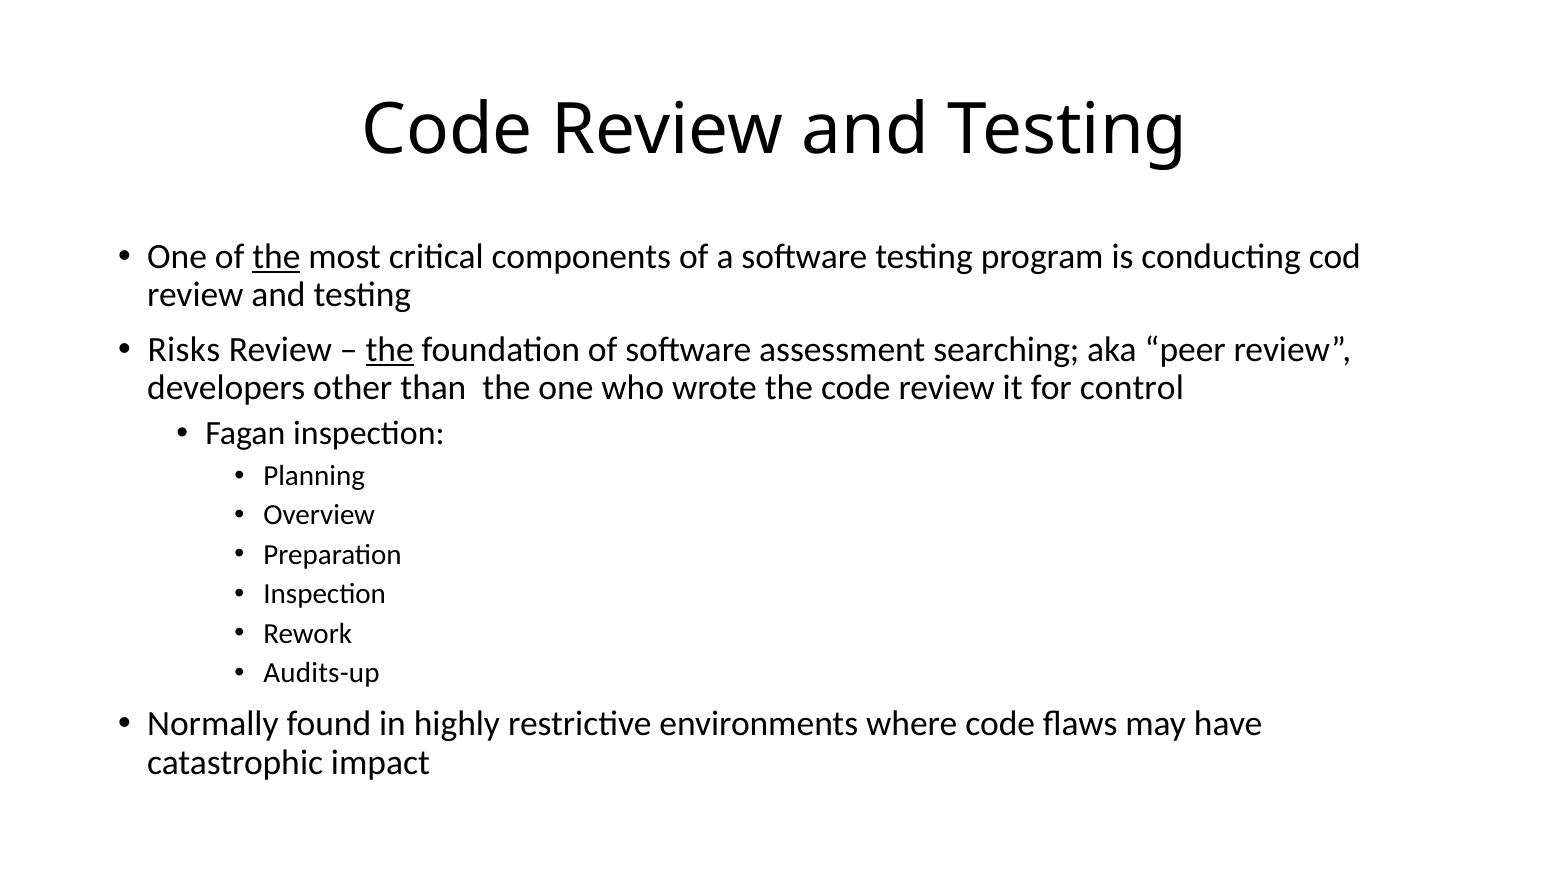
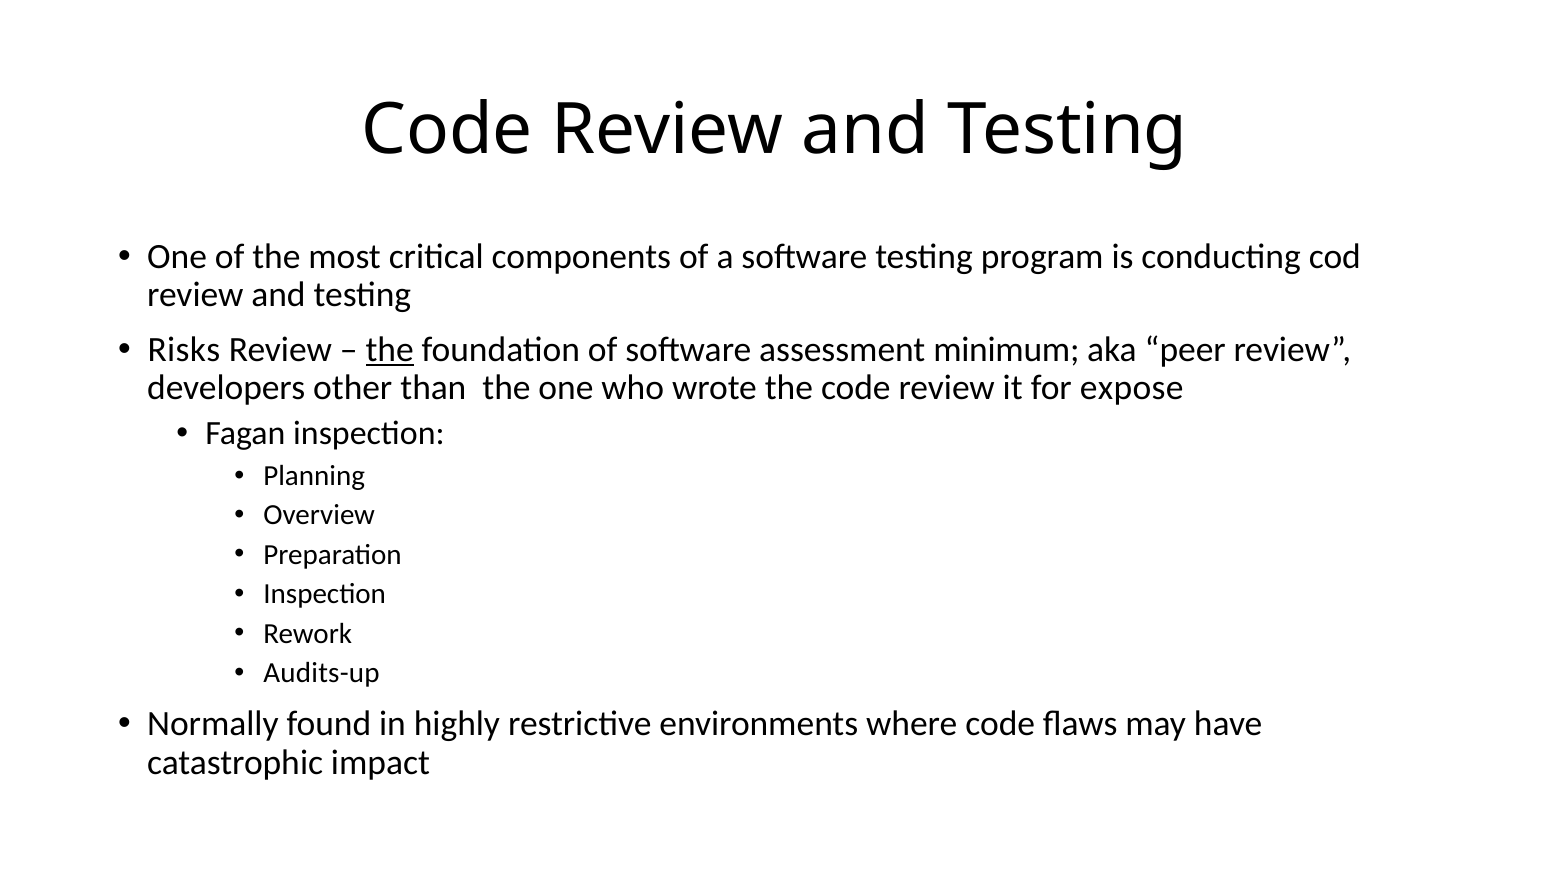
the underline: present -> none (276, 257)
searching: searching -> minimum (1006, 350)
control: control -> expose (1132, 388)
